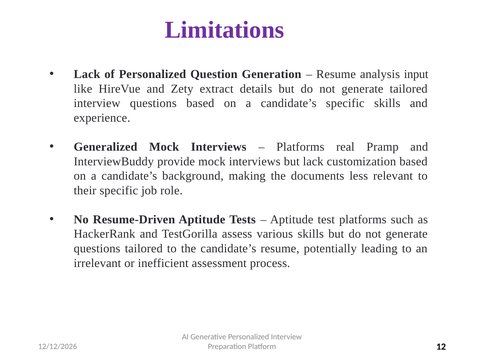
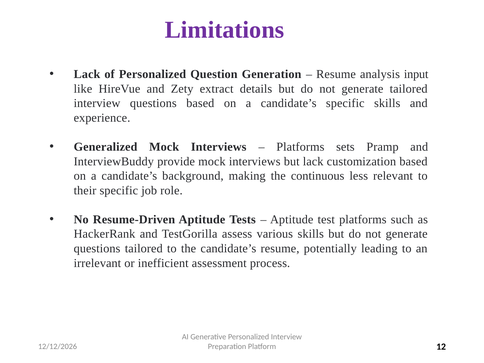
real: real -> sets (345, 147)
documents: documents -> continuous (318, 176)
